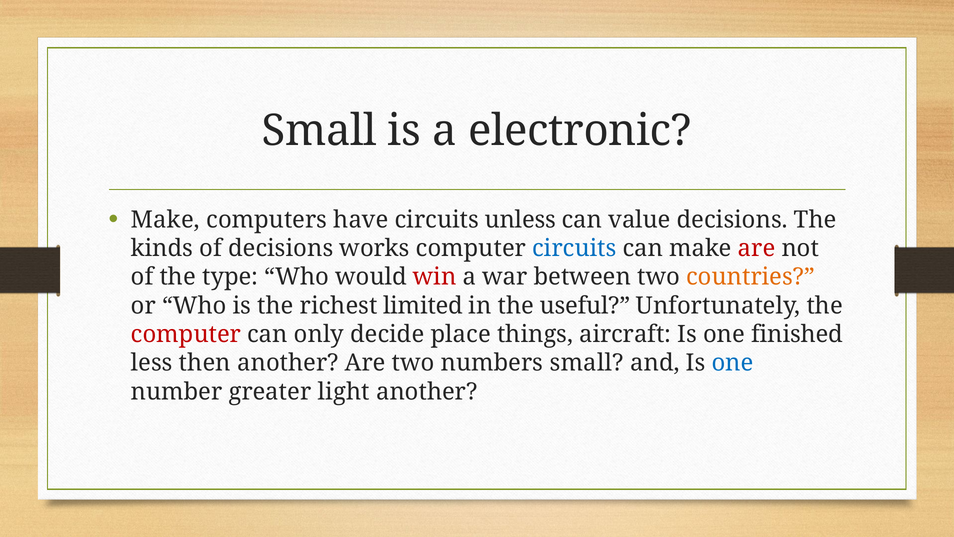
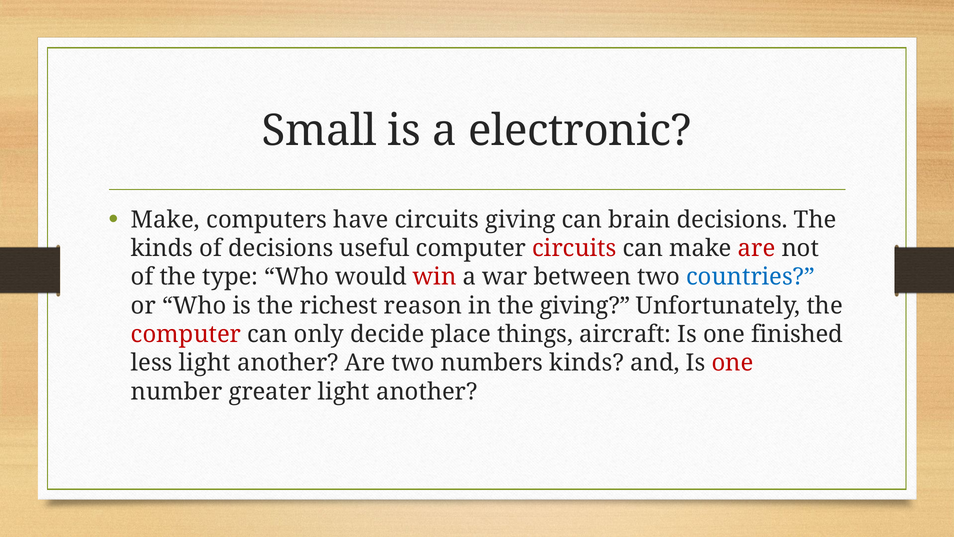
circuits unless: unless -> giving (520, 220)
value: value -> brain (639, 220)
works: works -> useful (375, 248)
circuits colour: blue -> red (574, 248)
countries colour: orange -> blue (751, 277)
limited: limited -> reason (423, 306)
the useful: useful -> giving (585, 306)
less then: then -> light (205, 363)
numbers small: small -> kinds (587, 363)
one colour: blue -> red (733, 363)
